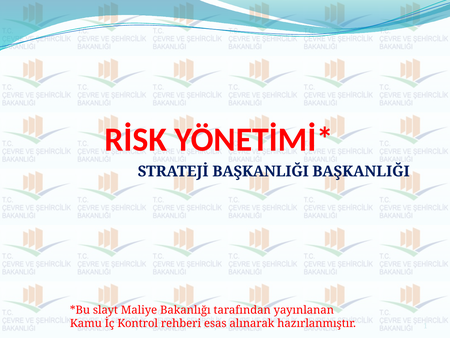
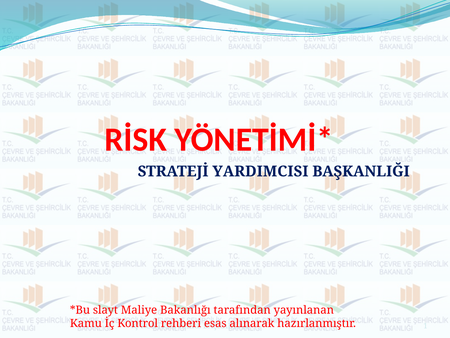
STRATEJİ BAŞKANLIĞI: BAŞKANLIĞI -> YARDIMCISI (260, 171)
